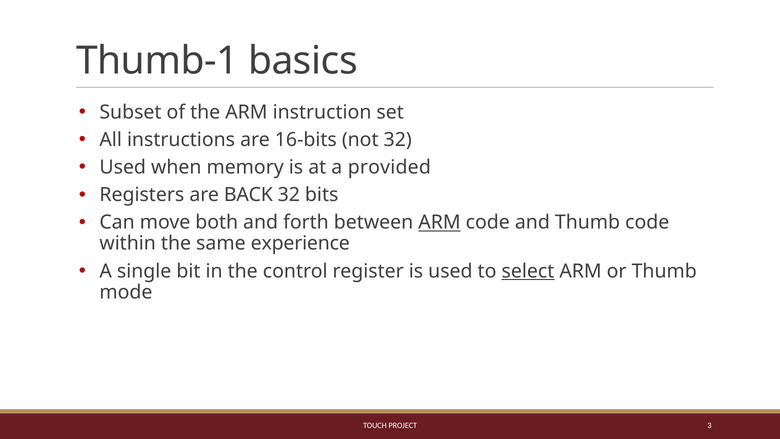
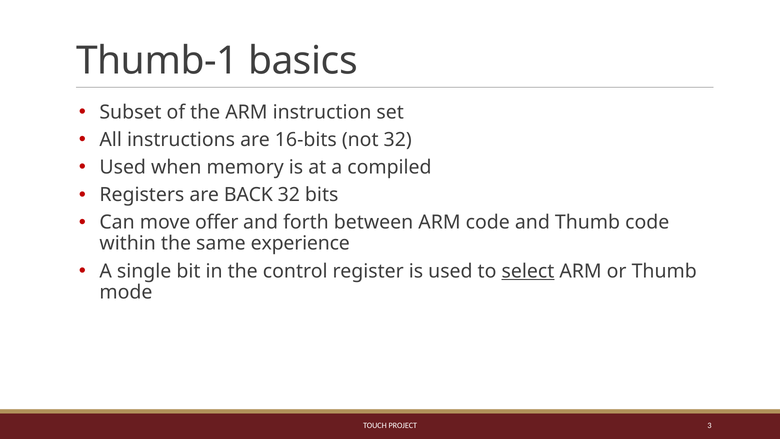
provided: provided -> compiled (389, 167)
both: both -> offer (217, 222)
ARM underline: present -> none (439, 222)
